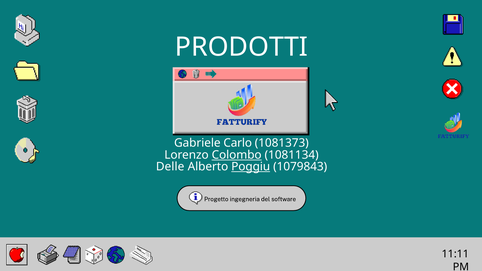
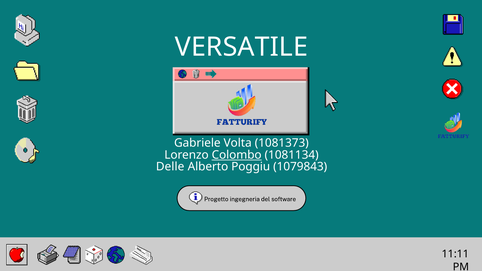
PRODOTTI: PRODOTTI -> VERSATILE (241, 47)
Carlo: Carlo -> Volta (238, 143)
Poggiu underline: present -> none (251, 167)
